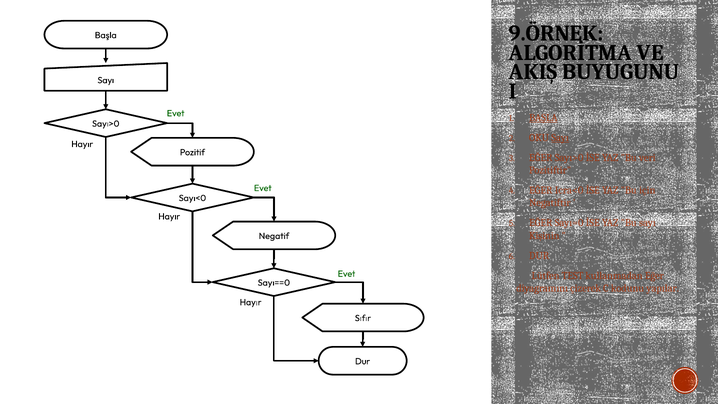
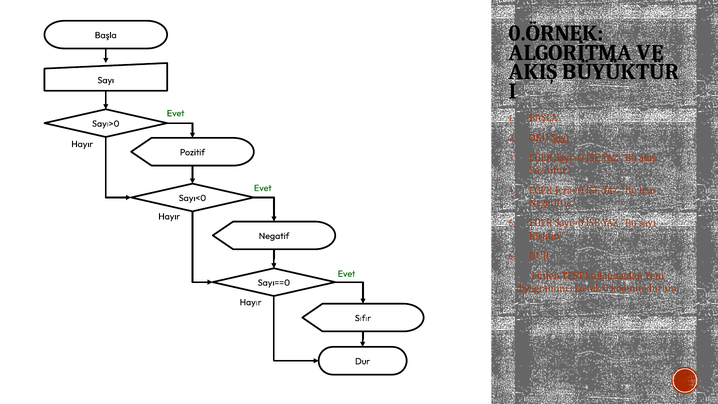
9.ÖRNEK: 9.ÖRNEK -> 0.ÖRNEK (556, 33)
BUYUGUNU: BUYUGUNU -> BÜYÜKTÜR (621, 72)
BAŞLA underline: present -> none (543, 118)
veri: veri -> akış (647, 158)
kullanmadan Eğer: Eğer -> Yeni (654, 276)
yapılar: yapılar -> durum (663, 288)
